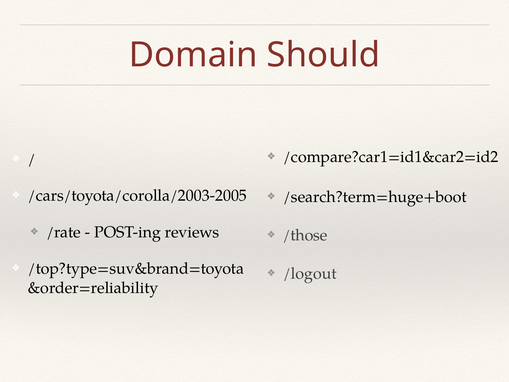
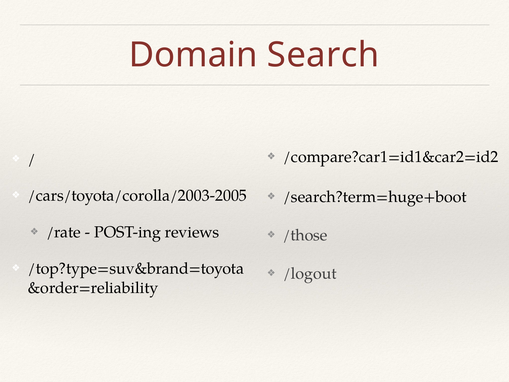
Should: Should -> Search (323, 55)
